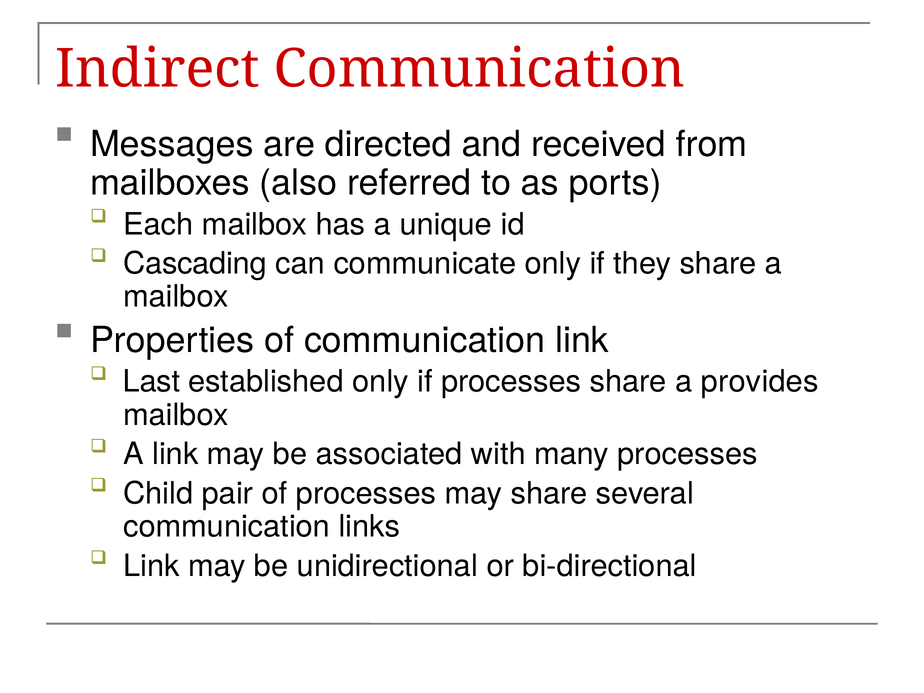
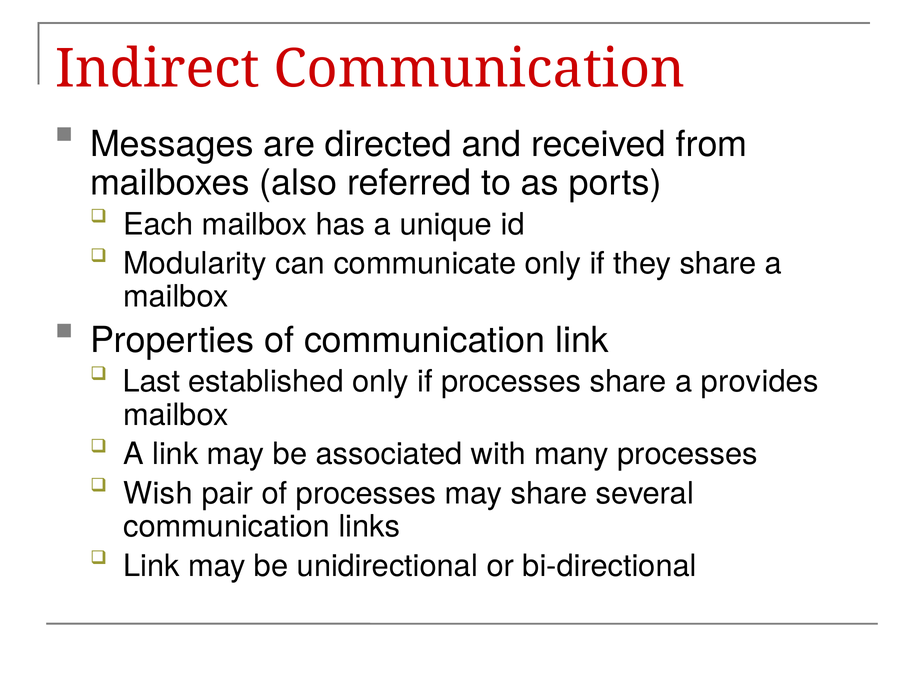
Cascading: Cascading -> Modularity (195, 264)
Child: Child -> Wish (158, 493)
